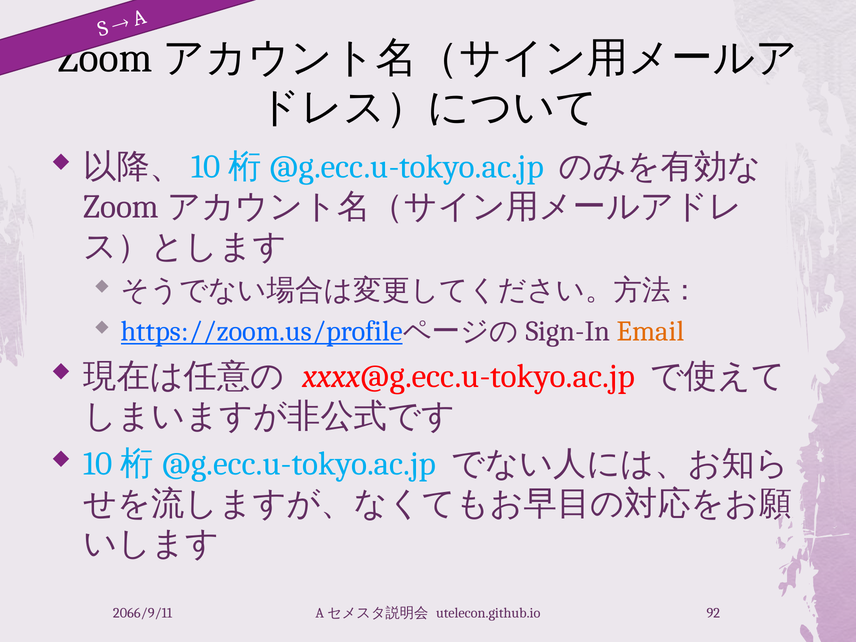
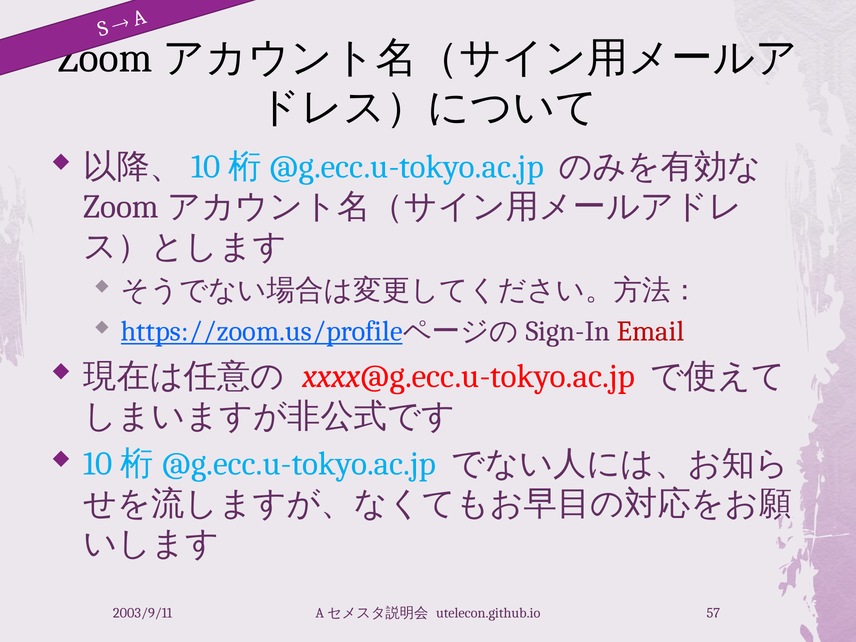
Email colour: orange -> red (650, 331)
2066/9/11: 2066/9/11 -> 2003/9/11 (143, 613)
92: 92 -> 57 (713, 613)
